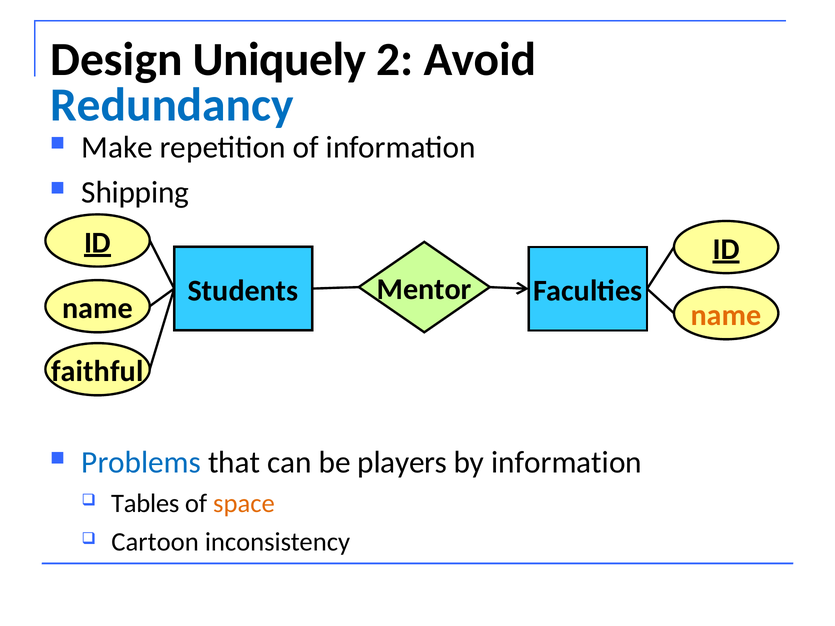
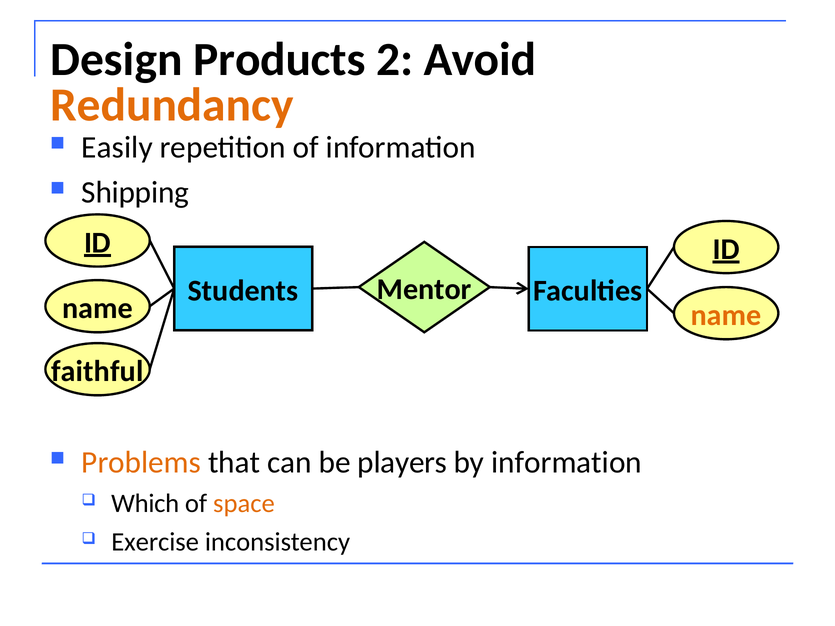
Uniquely: Uniquely -> Products (279, 59)
Redundancy colour: blue -> orange (172, 105)
Make: Make -> Easily (117, 148)
Problems colour: blue -> orange (141, 463)
Tables: Tables -> Which (145, 504)
Cartoon: Cartoon -> Exercise (155, 542)
